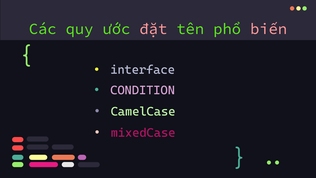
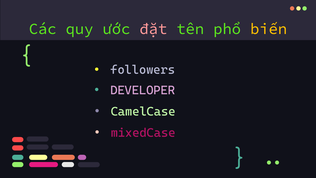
biến colour: pink -> yellow (269, 29)
interface: interface -> followers (143, 70)
CONDITION: CONDITION -> DEVELOPER (143, 90)
